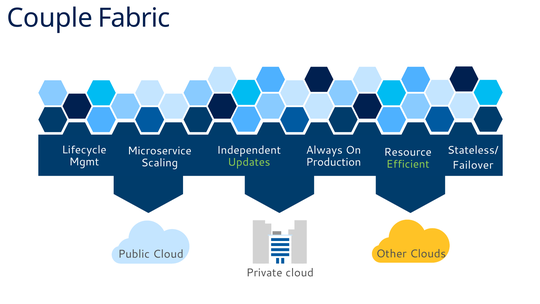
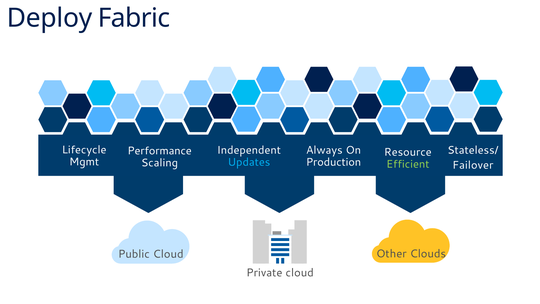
Couple: Couple -> Deploy (50, 18)
Microservice: Microservice -> Performance (160, 151)
Updates colour: light green -> light blue (249, 162)
